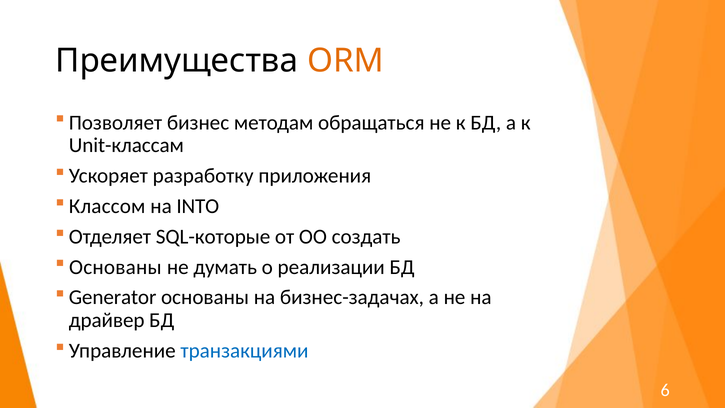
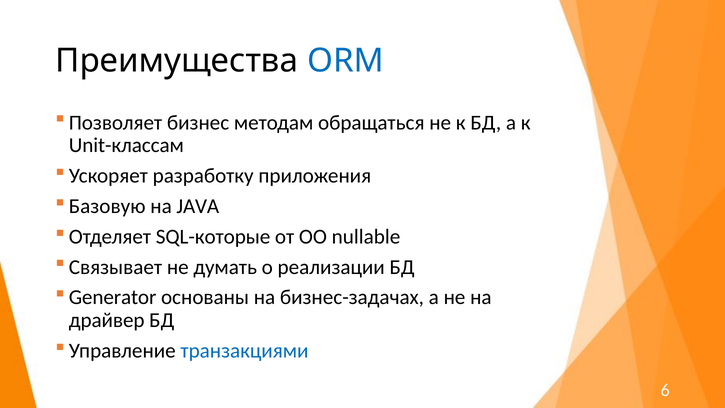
ORM colour: orange -> blue (345, 61)
Классом: Классом -> Базовую (107, 206)
INTO: INTO -> JAVA (198, 206)
создать: создать -> nullable (366, 237)
Основаны: Основаны -> Связывает (115, 267)
